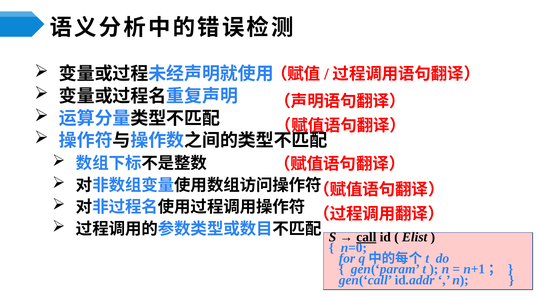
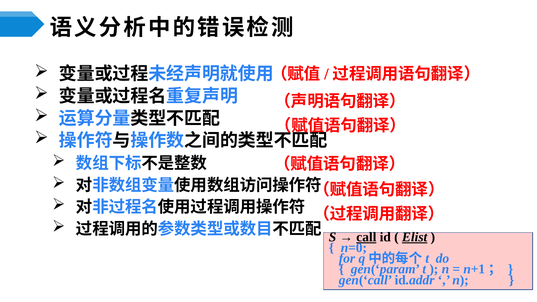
Elist underline: none -> present (415, 237)
